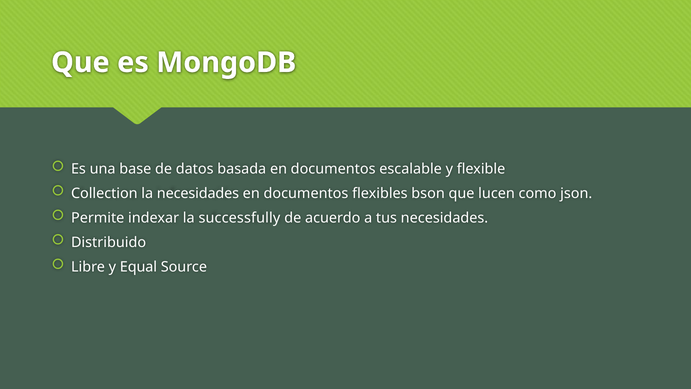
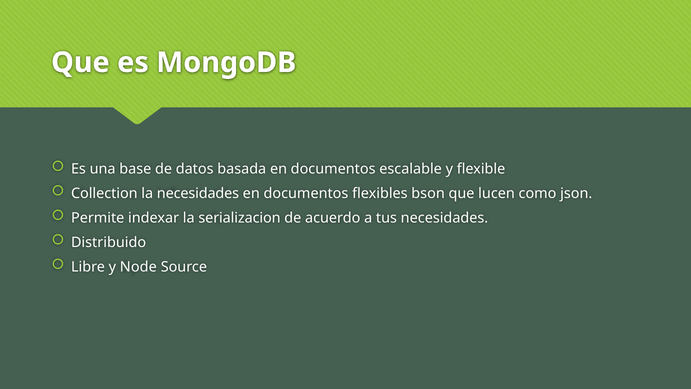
successfully: successfully -> serializacion (240, 218)
Equal: Equal -> Node (138, 267)
